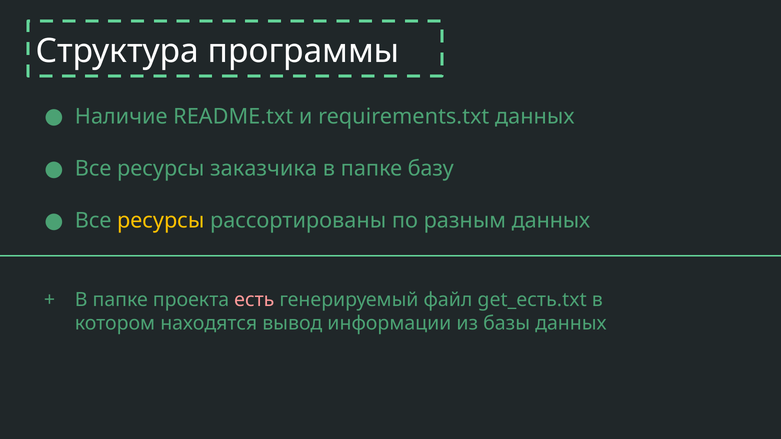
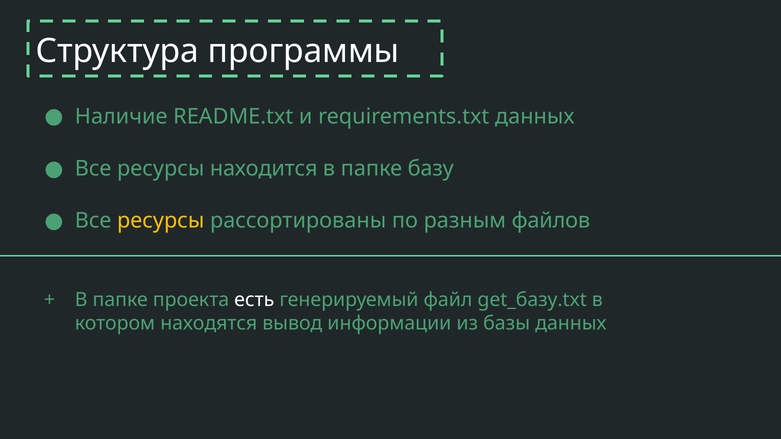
заказчика: заказчика -> находится (264, 169)
разным данных: данных -> файлов (551, 221)
есть colour: pink -> white (254, 300)
get_есть.txt: get_есть.txt -> get_базу.txt (532, 300)
